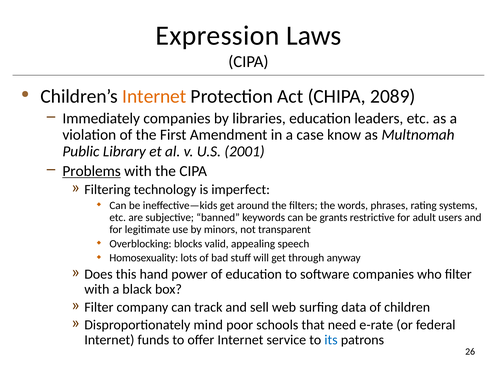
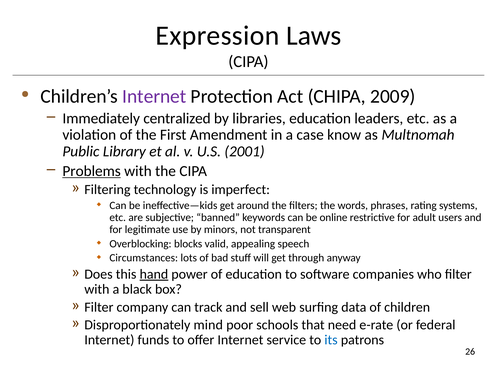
Internet colour: orange -> purple (154, 96)
2089: 2089 -> 2009 (393, 96)
Immediately companies: companies -> centralized (177, 118)
grants: grants -> online (334, 217)
Homosexuality: Homosexuality -> Circumstances (144, 258)
hand underline: none -> present (154, 274)
